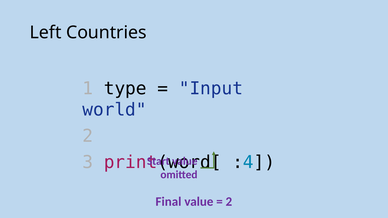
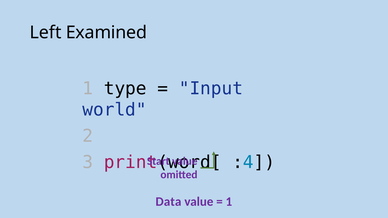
Countries: Countries -> Examined (106, 33)
Final: Final -> Data (168, 202)
2: 2 -> 1 (229, 202)
